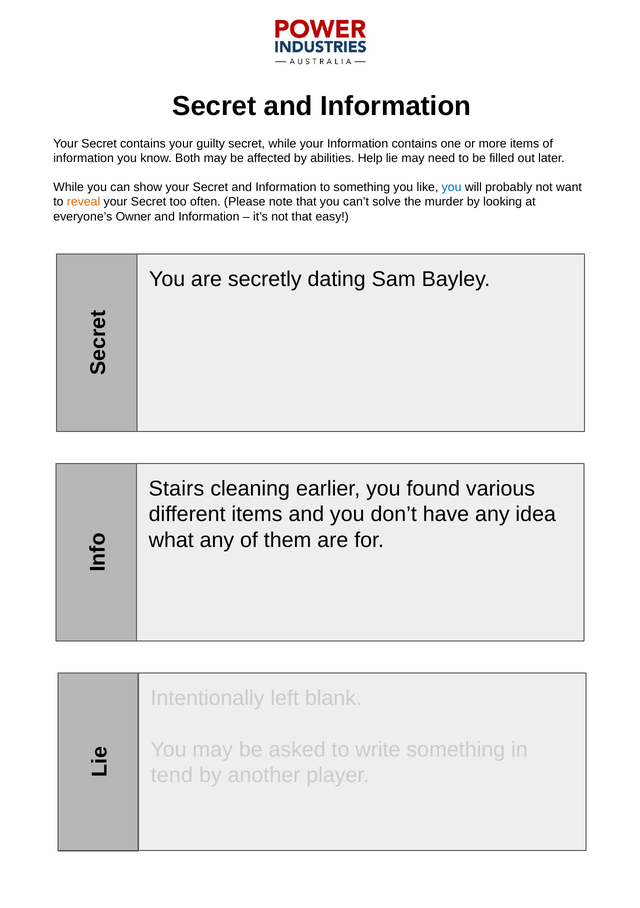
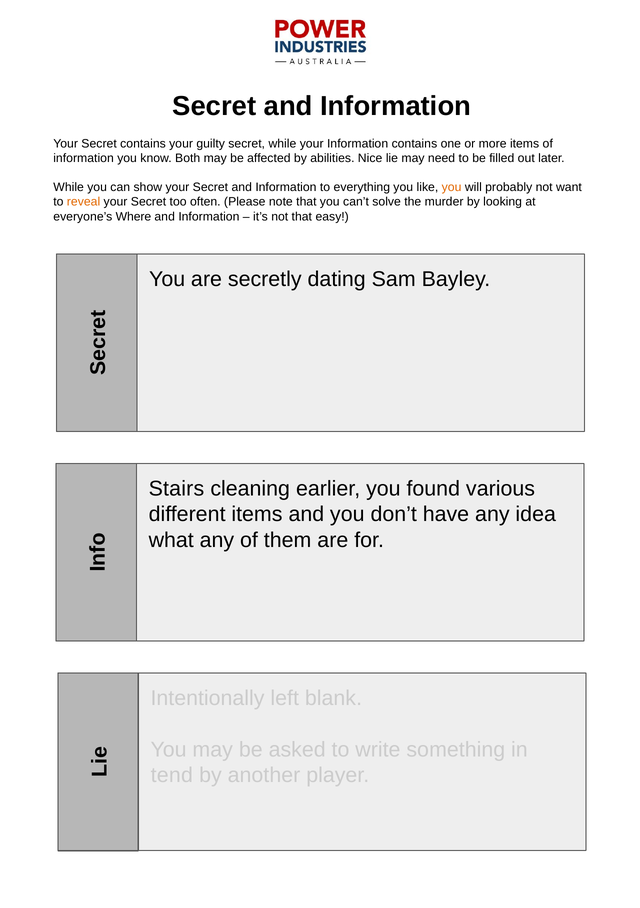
Help: Help -> Nice (370, 158)
to something: something -> everything (362, 187)
you colour: blue -> orange (452, 187)
Owner: Owner -> Where (133, 217)
